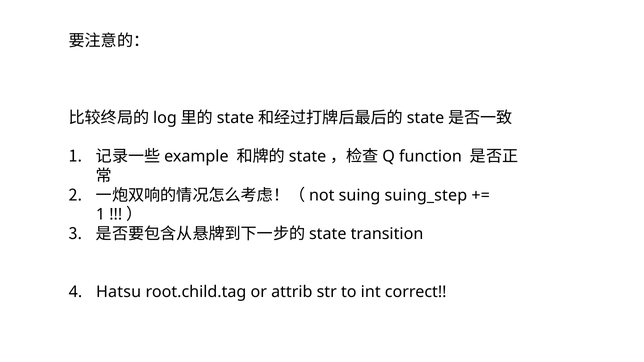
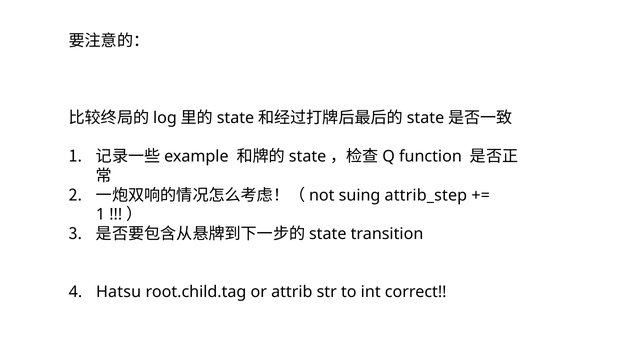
suing_step: suing_step -> attrib_step (426, 195)
